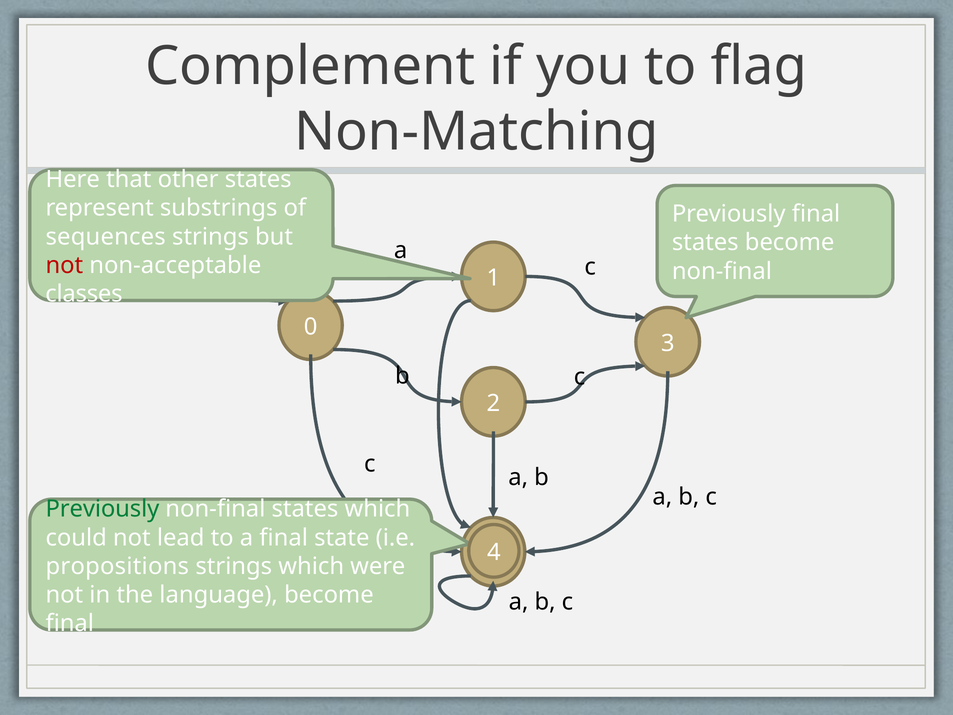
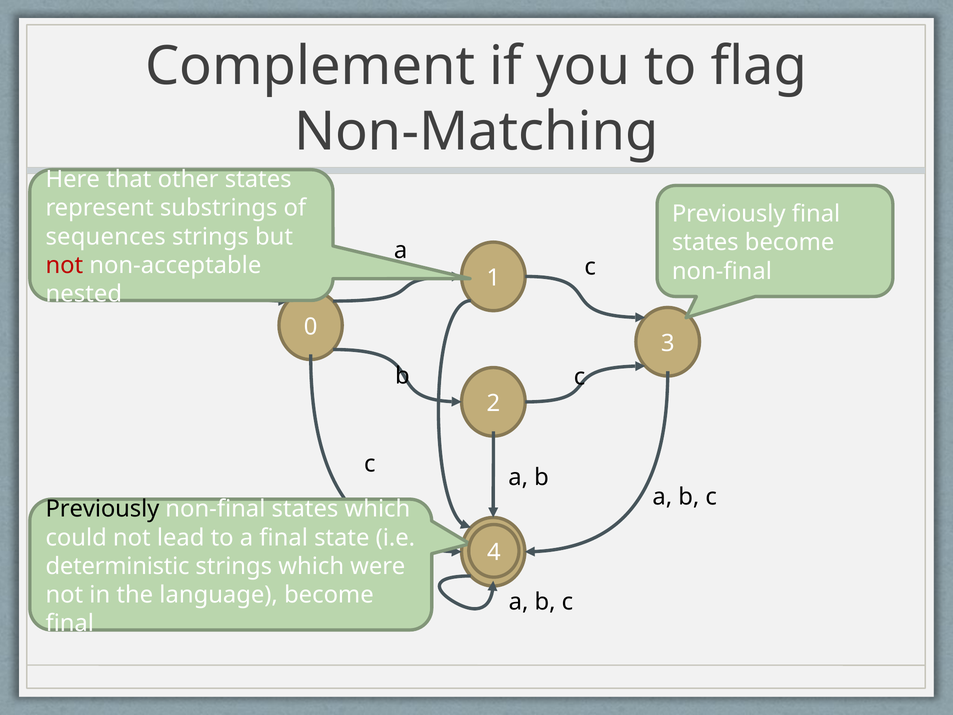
classes: classes -> nested (84, 294)
Previously colour: green -> black (102, 509)
propositions: propositions -> deterministic (118, 566)
